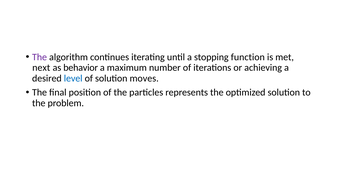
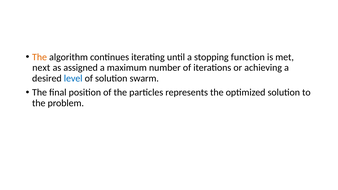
The colour: purple -> orange (40, 57)
behavior: behavior -> assigned (81, 68)
moves: moves -> swarm (144, 78)
